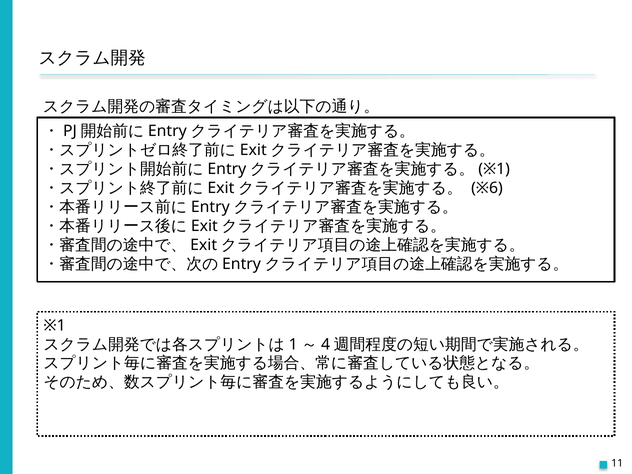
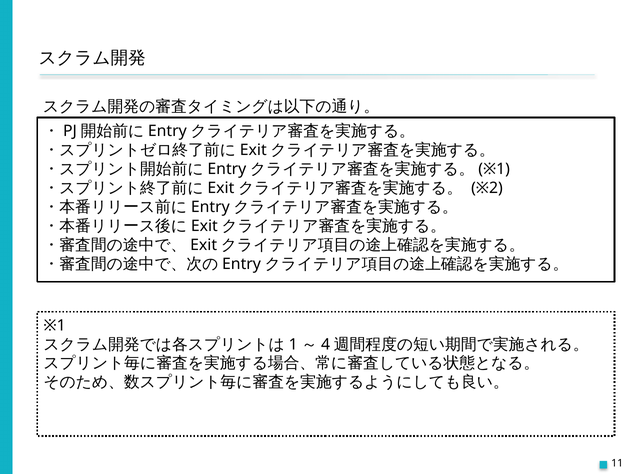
※6: ※6 -> ※2 (487, 188)
